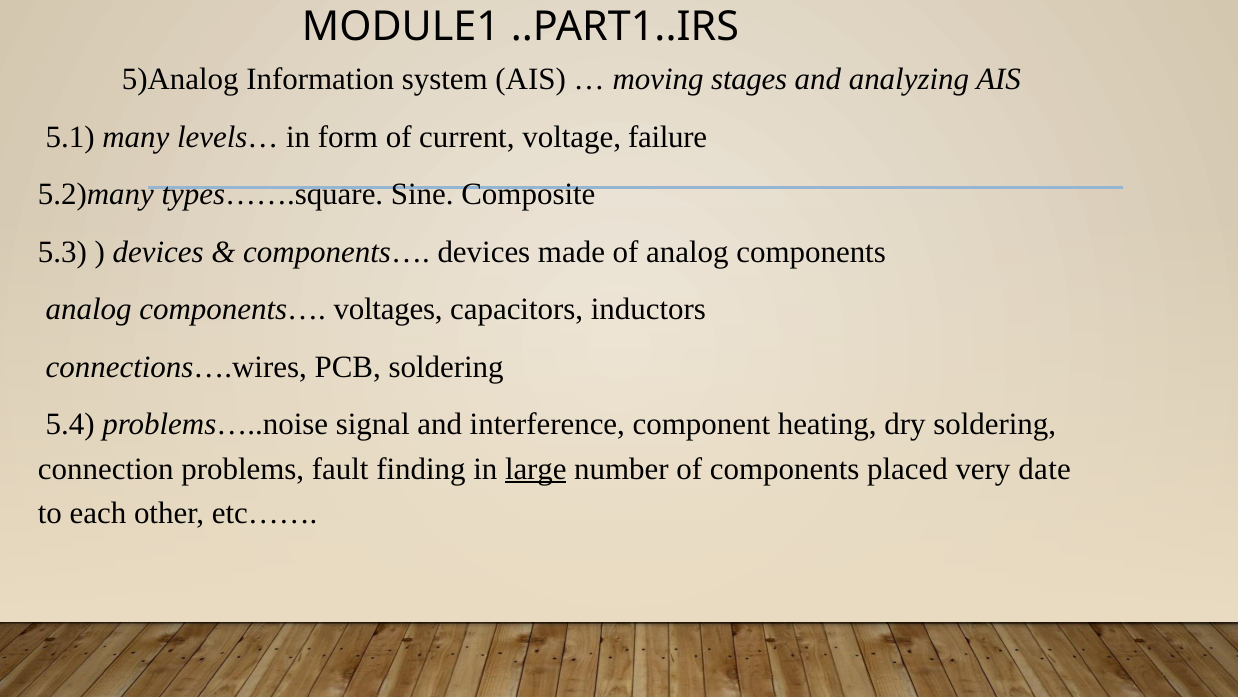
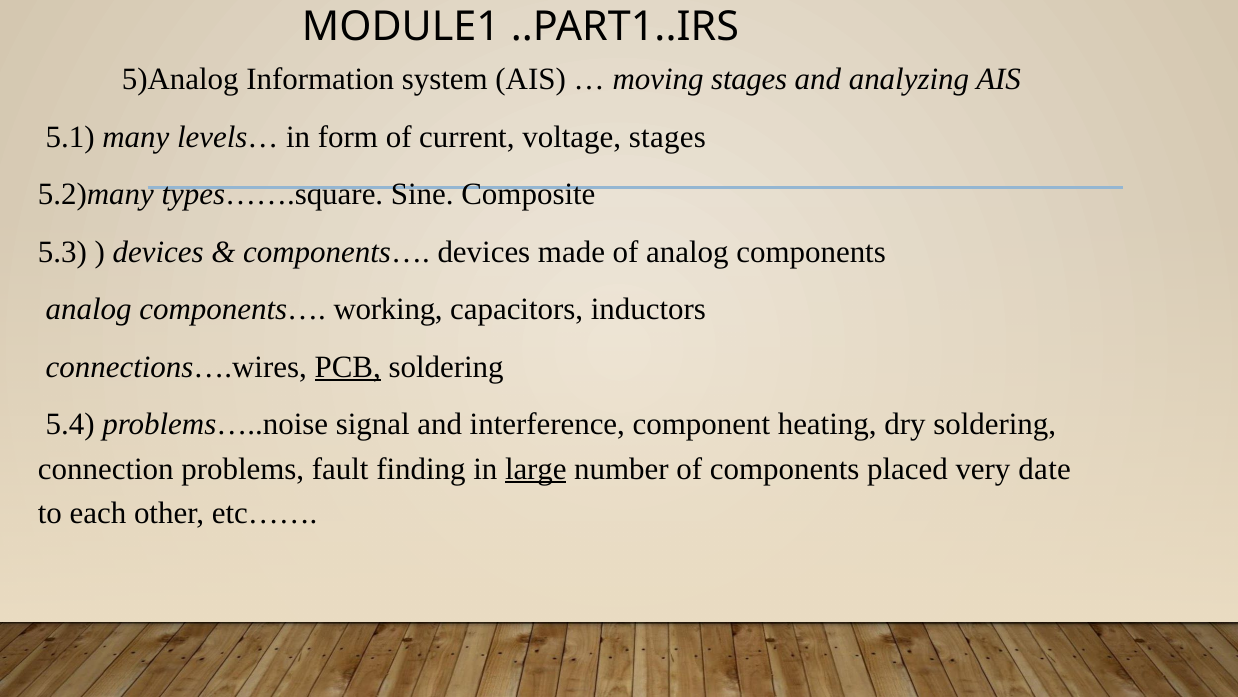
voltage failure: failure -> stages (667, 137)
voltages: voltages -> working (388, 309)
PCB underline: none -> present (348, 367)
